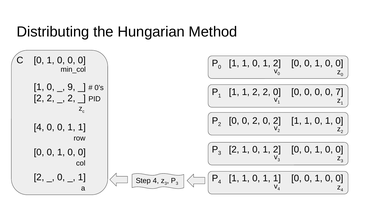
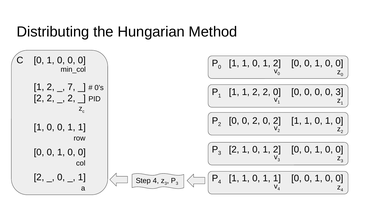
0: 0 -> 2 (51, 87)
9: 9 -> 7 (71, 87)
0 7: 7 -> 3 (339, 92)
4: 4 -> 1 (39, 127)
